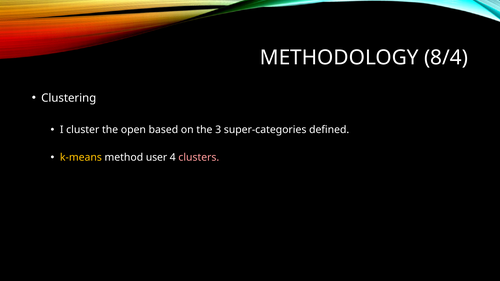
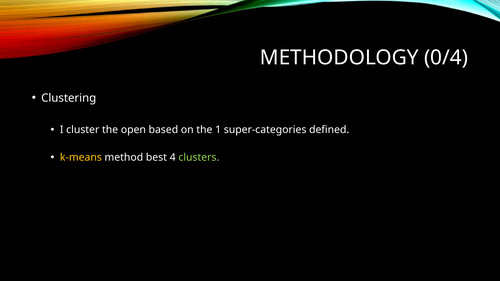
8/4: 8/4 -> 0/4 (446, 58)
3: 3 -> 1 (218, 130)
user: user -> best (156, 158)
clusters colour: pink -> light green (199, 158)
